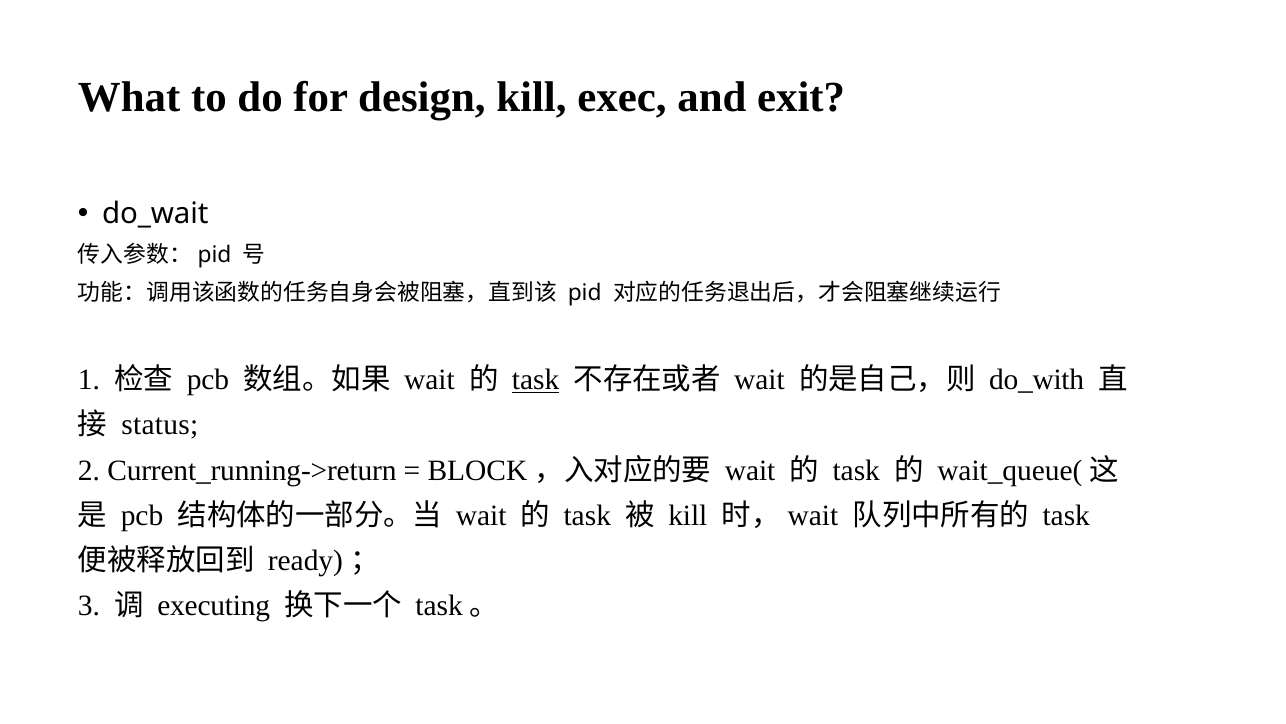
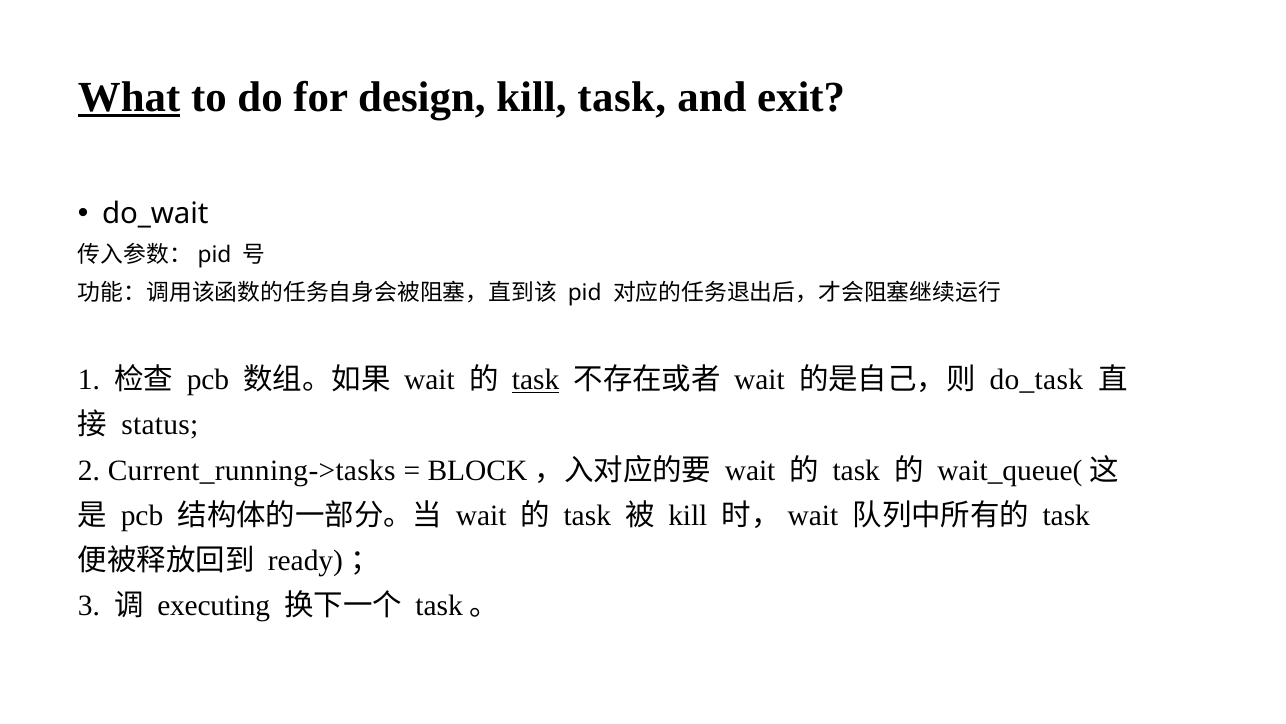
What underline: none -> present (129, 97)
kill exec: exec -> task (622, 97)
do_with: do_with -> do_task (1036, 380)
Current_running->return: Current_running->return -> Current_running->tasks (252, 470)
